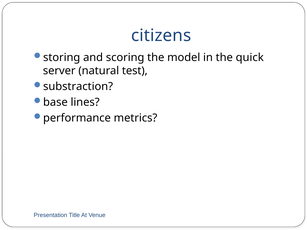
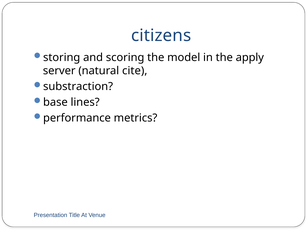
quick: quick -> apply (250, 58)
test: test -> cite (135, 71)
